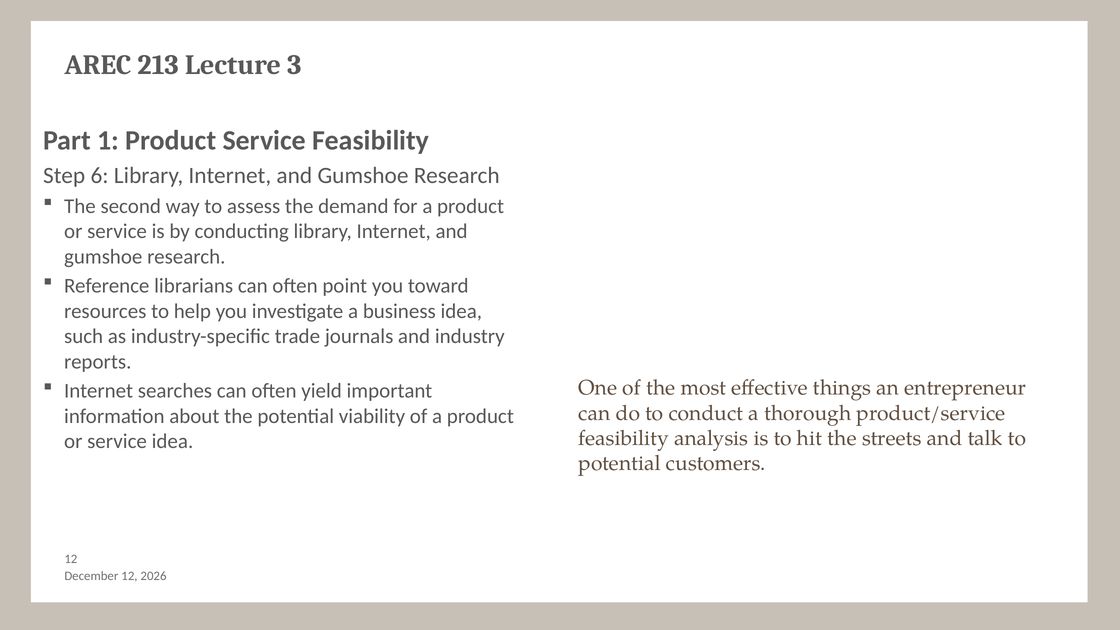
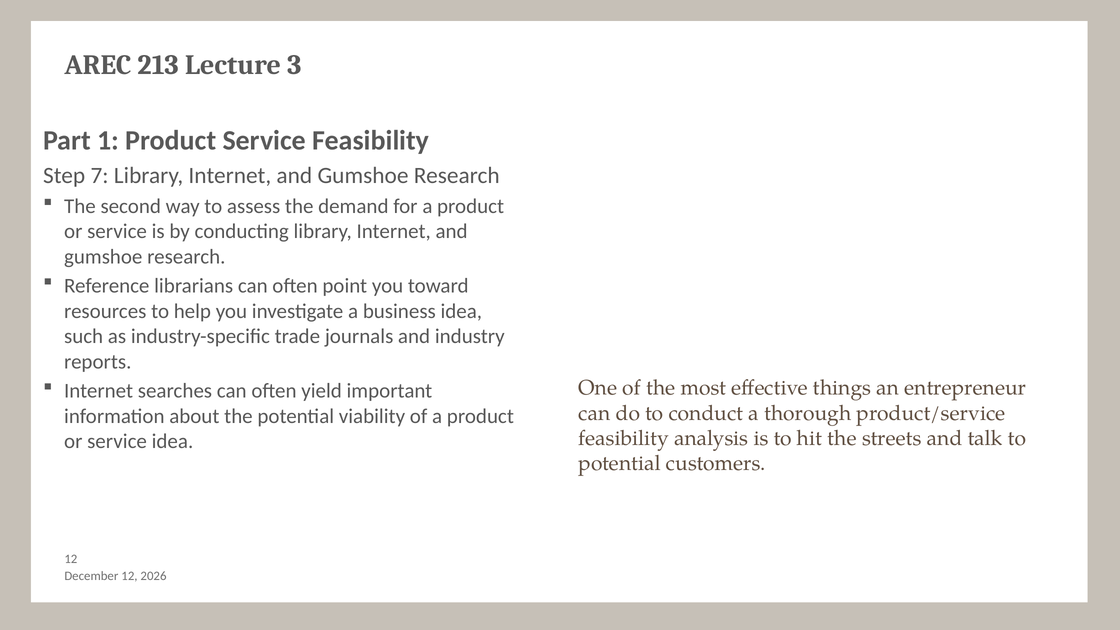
6: 6 -> 7 (100, 176)
